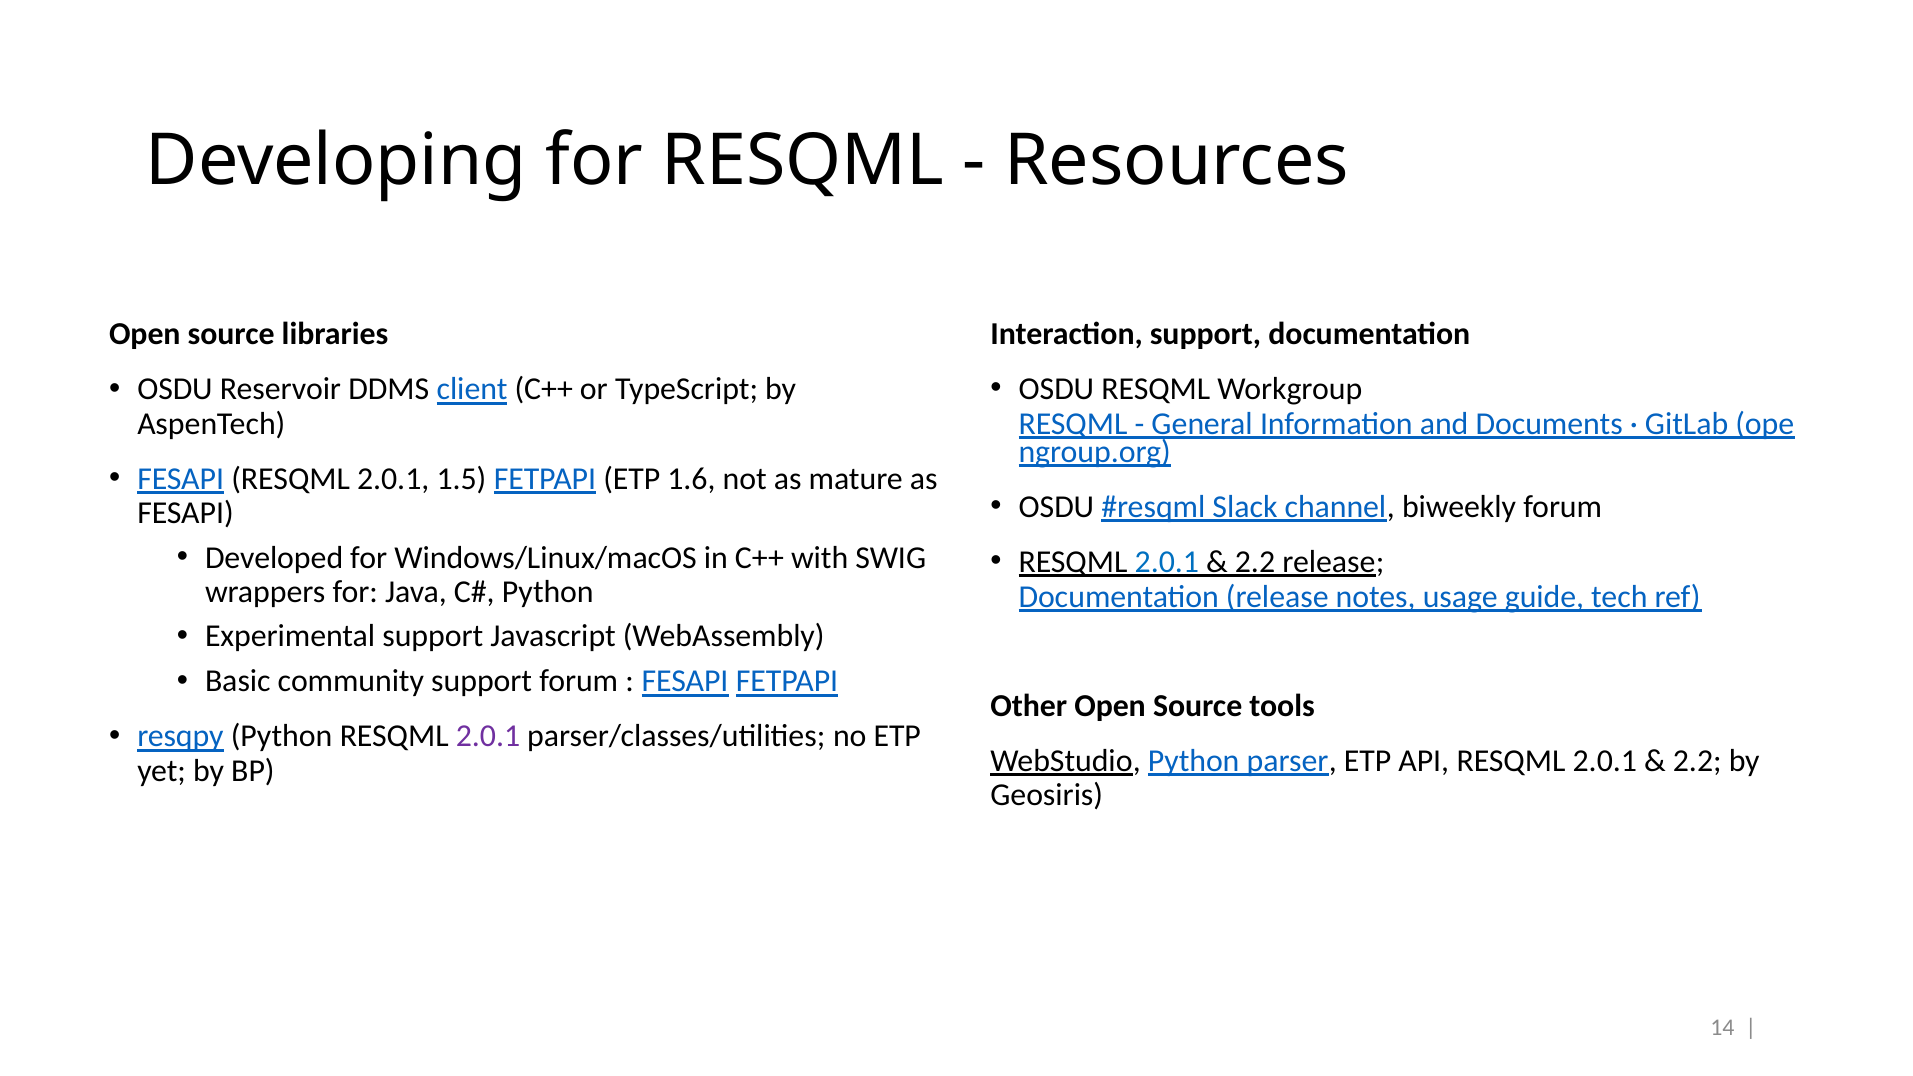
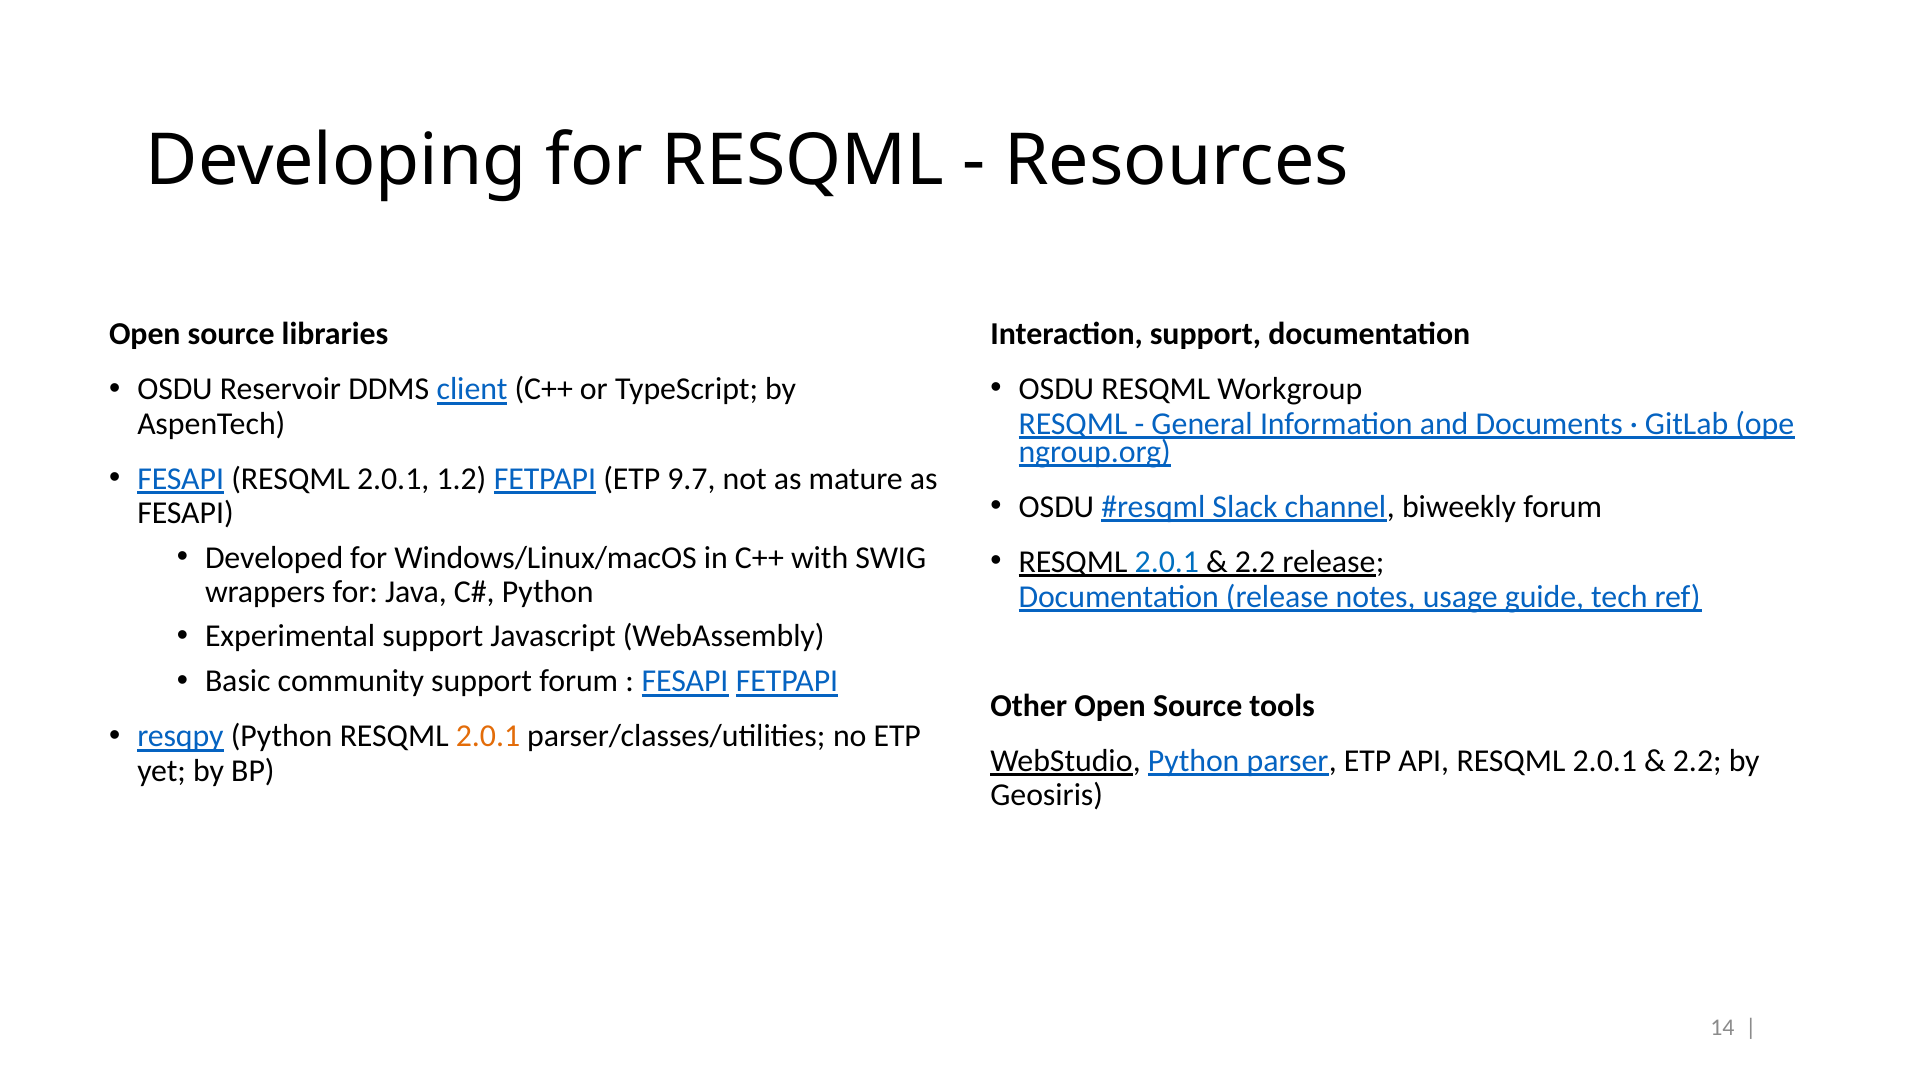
1.5: 1.5 -> 1.2 (461, 479)
1.6: 1.6 -> 9.7 (691, 479)
2.0.1 colour: purple -> orange (488, 736)
